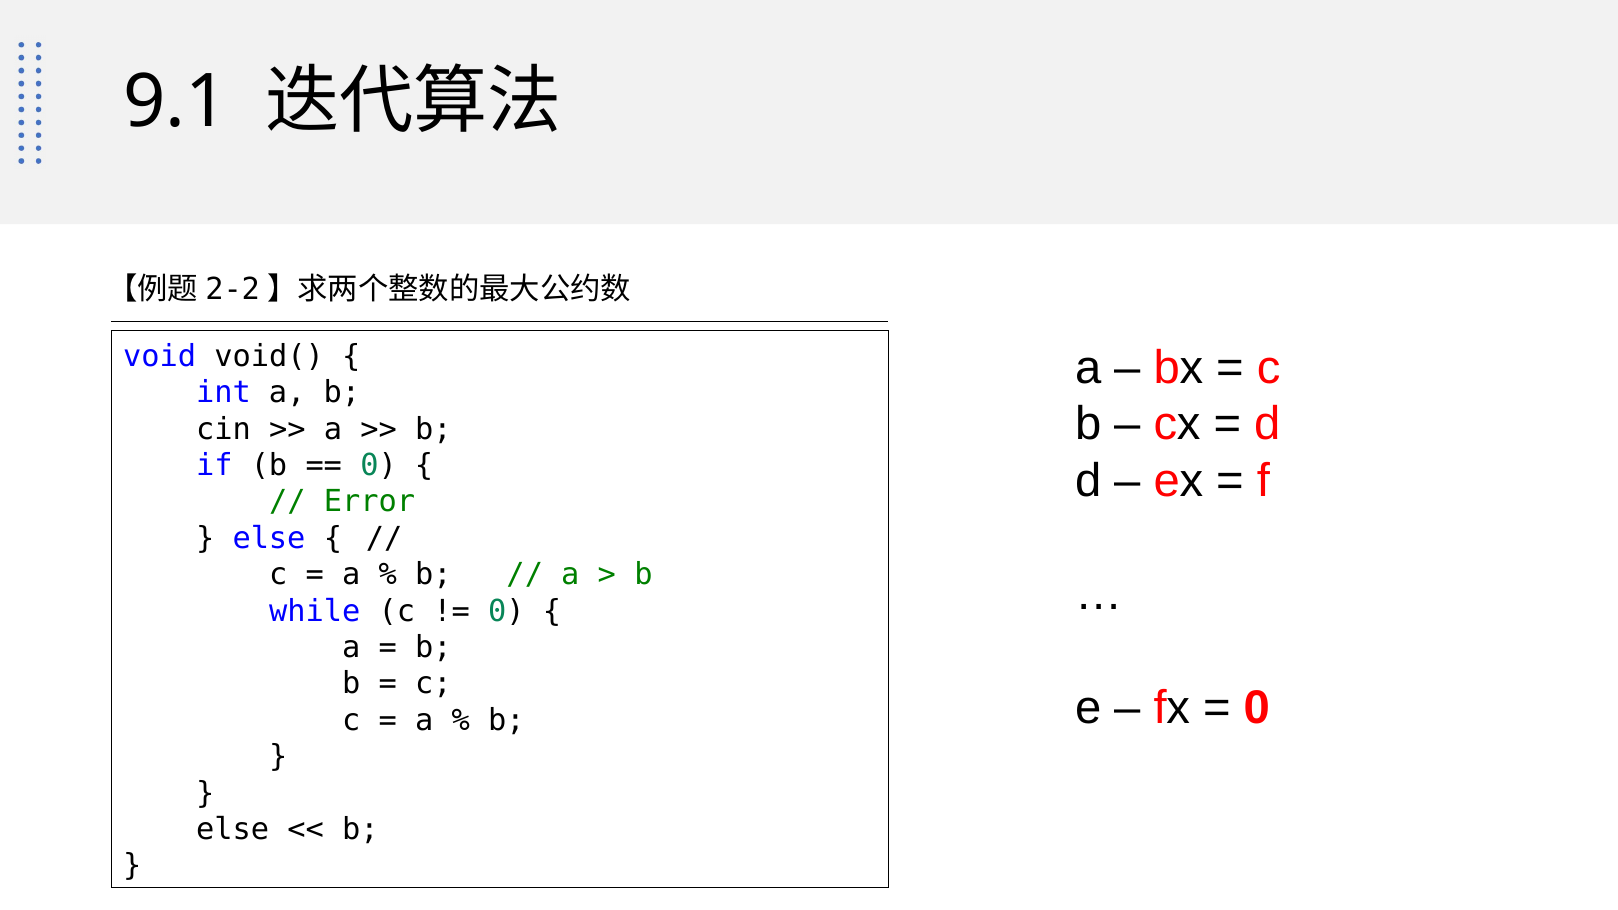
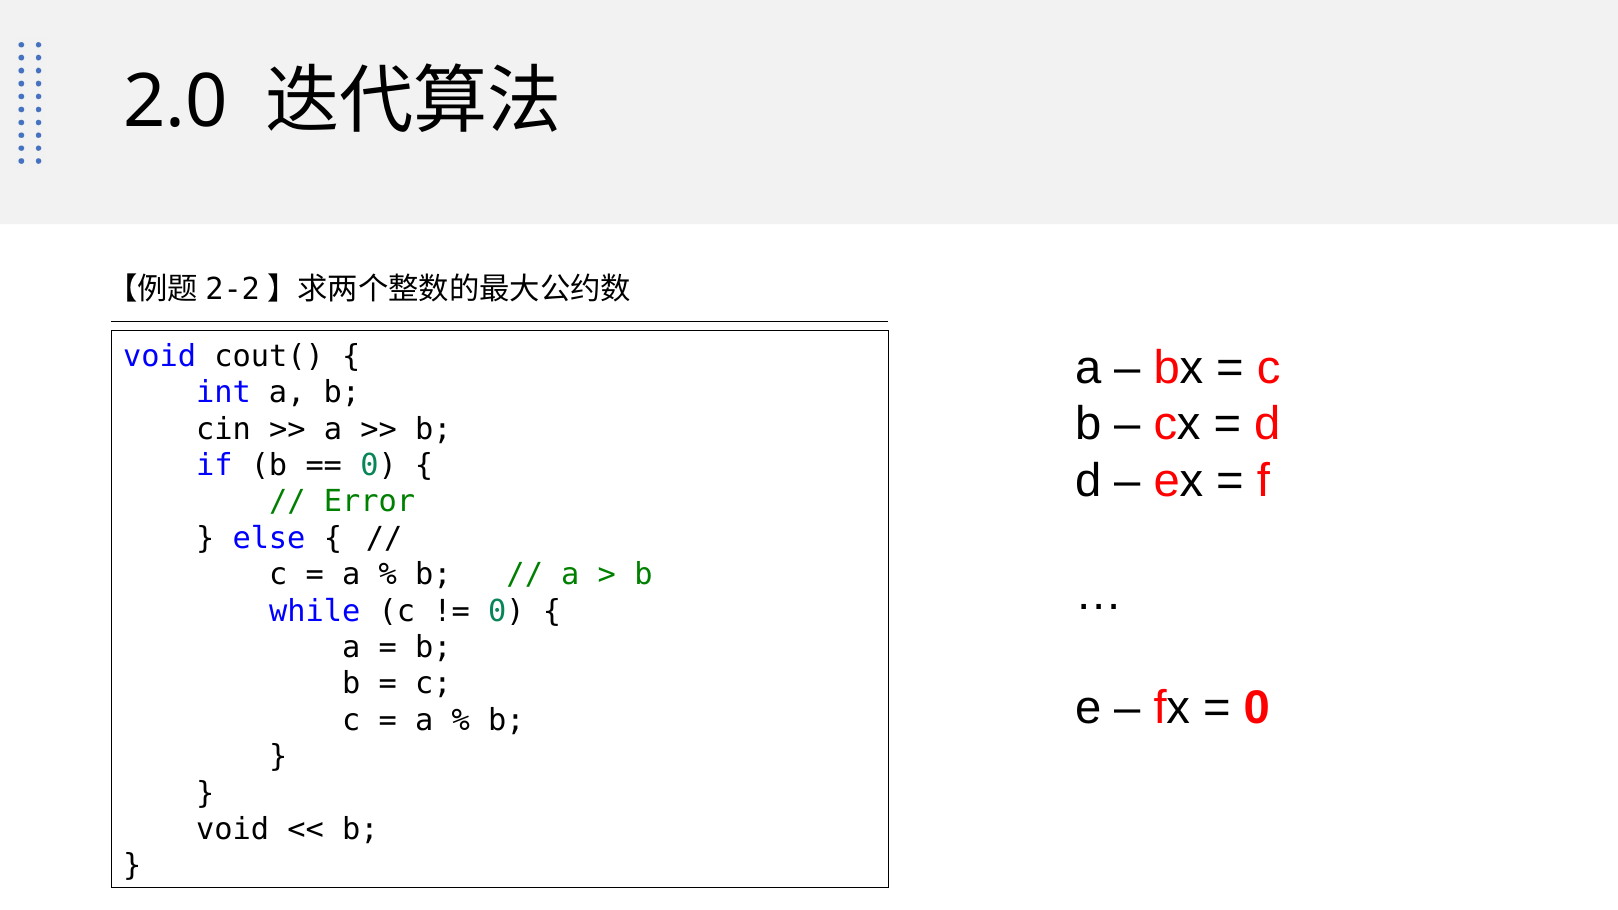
9.1: 9.1 -> 2.0 (176, 102)
void(: void( -> cout( (269, 356)
else: else -> void (233, 830)
